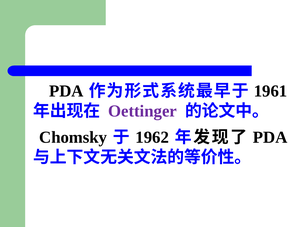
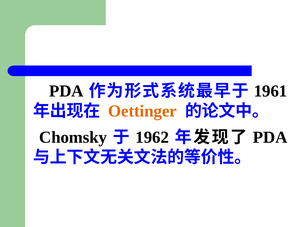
Oettinger colour: purple -> orange (142, 111)
